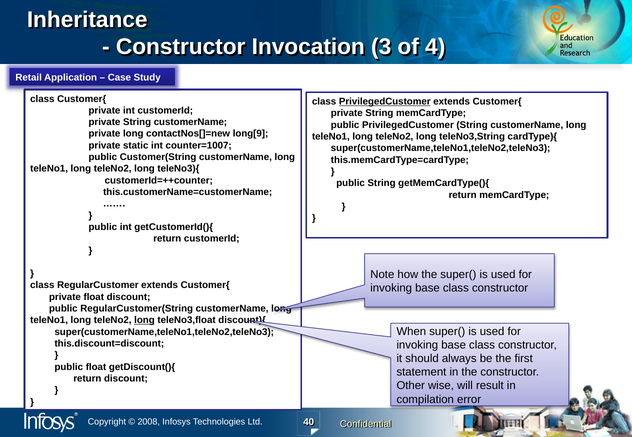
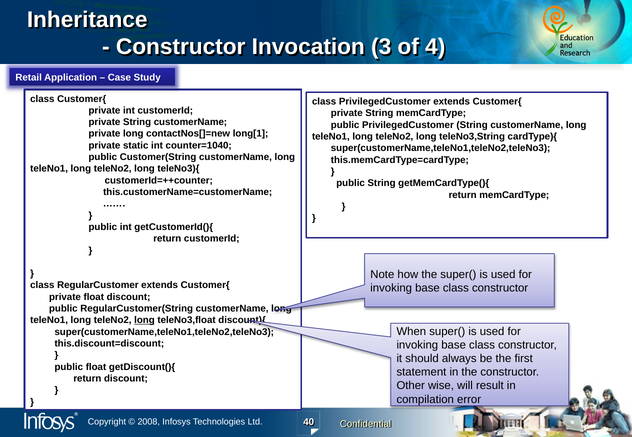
PrivilegedCustomer underline: present -> none (385, 102)
long[9: long[9 -> long[1 (251, 134)
counter=1007: counter=1007 -> counter=1040 (199, 146)
